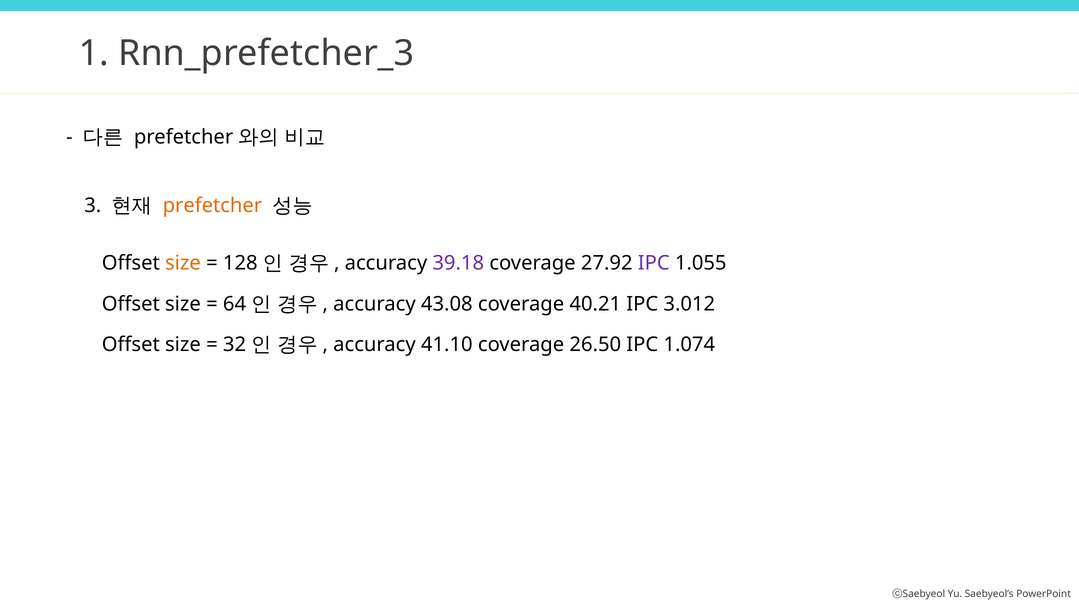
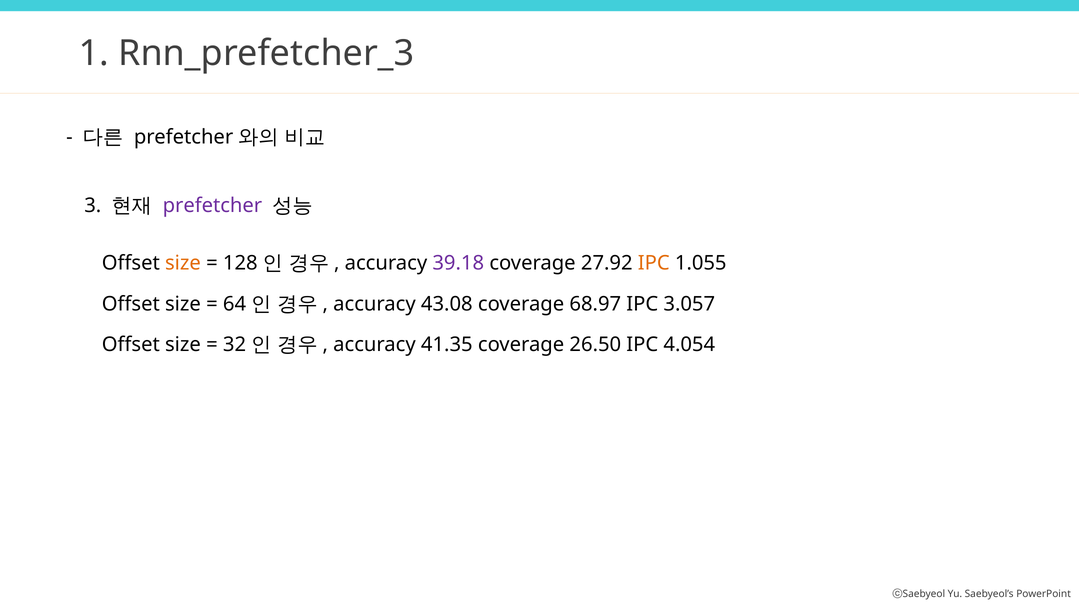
prefetcher colour: orange -> purple (212, 206)
IPC colour: purple -> orange (654, 263)
40.21: 40.21 -> 68.97 (595, 304)
3.012: 3.012 -> 3.057 (689, 304)
41.10: 41.10 -> 41.35 (447, 345)
1.074: 1.074 -> 4.054 (689, 345)
